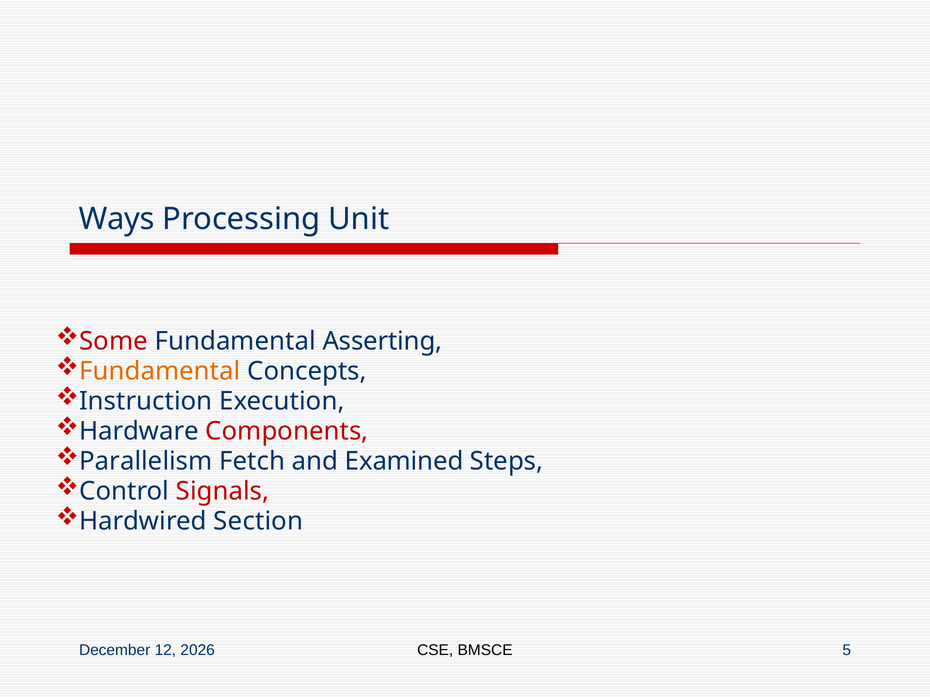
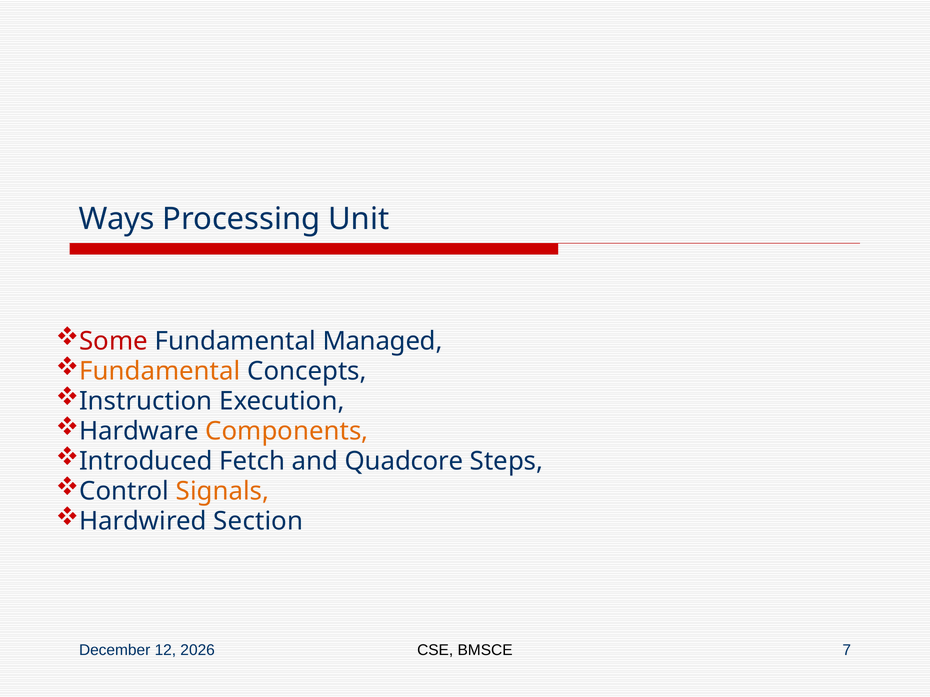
Asserting: Asserting -> Managed (382, 341)
Components colour: red -> orange (287, 431)
Parallelism: Parallelism -> Introduced (146, 461)
Examined: Examined -> Quadcore (404, 461)
Signals colour: red -> orange (223, 491)
5: 5 -> 7 (847, 651)
